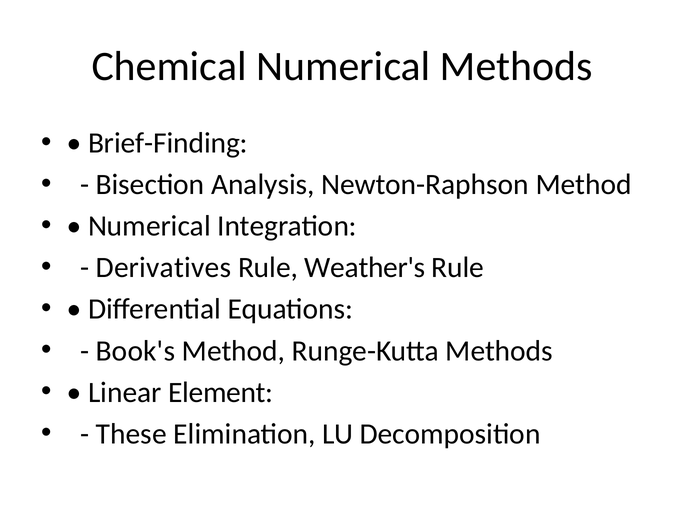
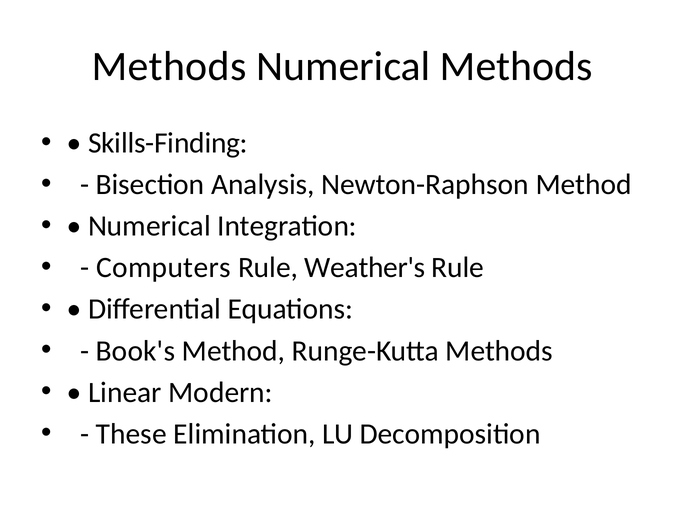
Chemical: Chemical -> Methods (169, 66)
Brief-Finding: Brief-Finding -> Skills-Finding (168, 143)
Derivatives: Derivatives -> Computers (163, 268)
Element: Element -> Modern (221, 392)
